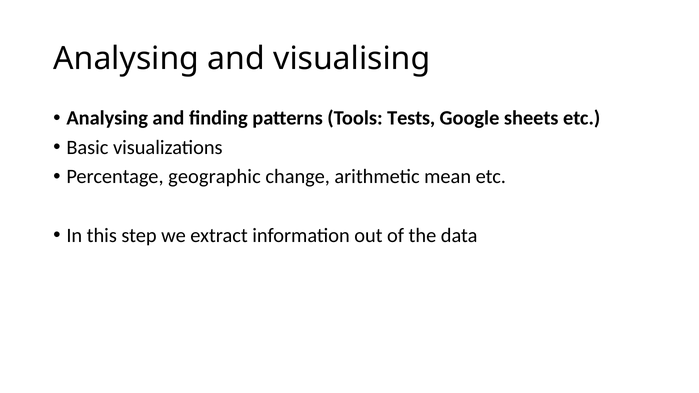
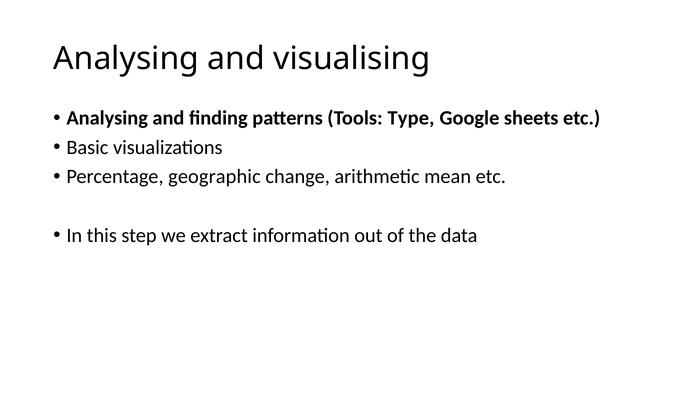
Tests: Tests -> Type (411, 118)
